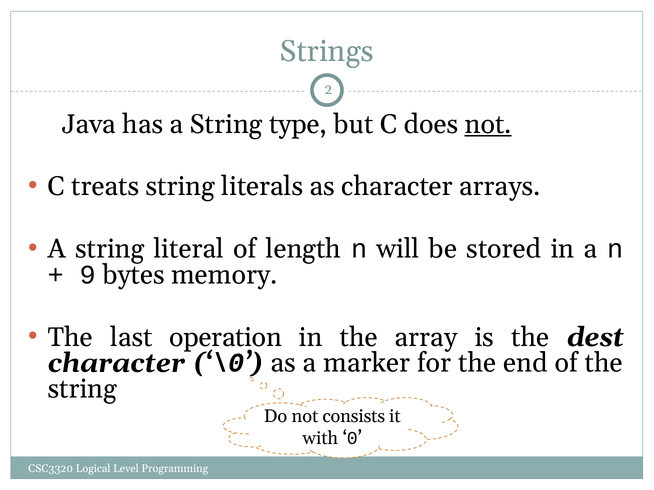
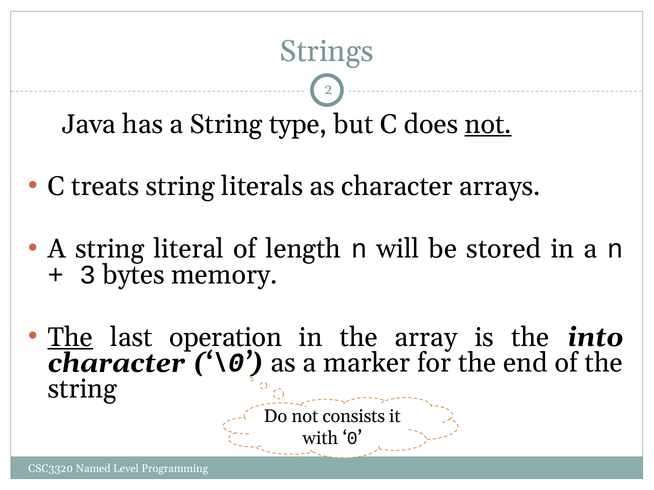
9: 9 -> 3 (88, 275)
The underline: none -> present (70, 338)
dest: dest -> into (595, 338)
Logical: Logical -> Named (93, 469)
